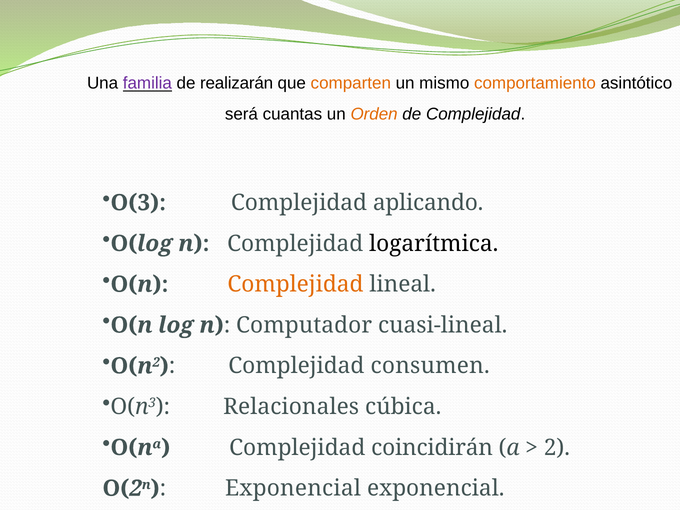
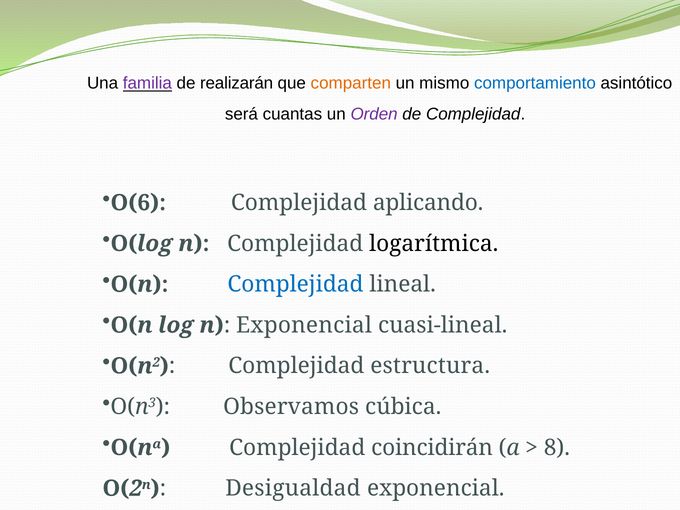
comportamiento colour: orange -> blue (535, 83)
Orden colour: orange -> purple (374, 114)
O(3: O(3 -> O(6 (138, 203)
Complejidad colour: orange -> blue (295, 284)
n Computador: Computador -> Exponencial (304, 325)
consumen: consumen -> estructura (430, 366)
Relacionales: Relacionales -> Observamos (291, 407)
2: 2 -> 8 (557, 448)
O(2n Exponencial: Exponencial -> Desigualdad (293, 488)
